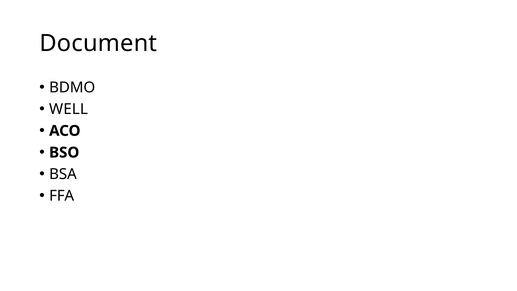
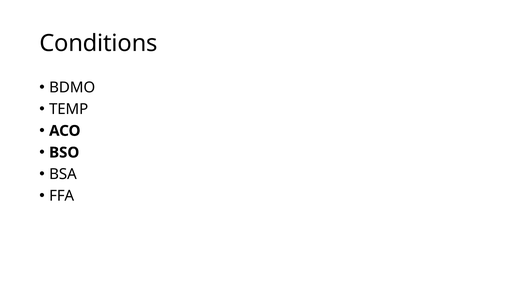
Document: Document -> Conditions (98, 43)
WELL: WELL -> TEMP (69, 109)
